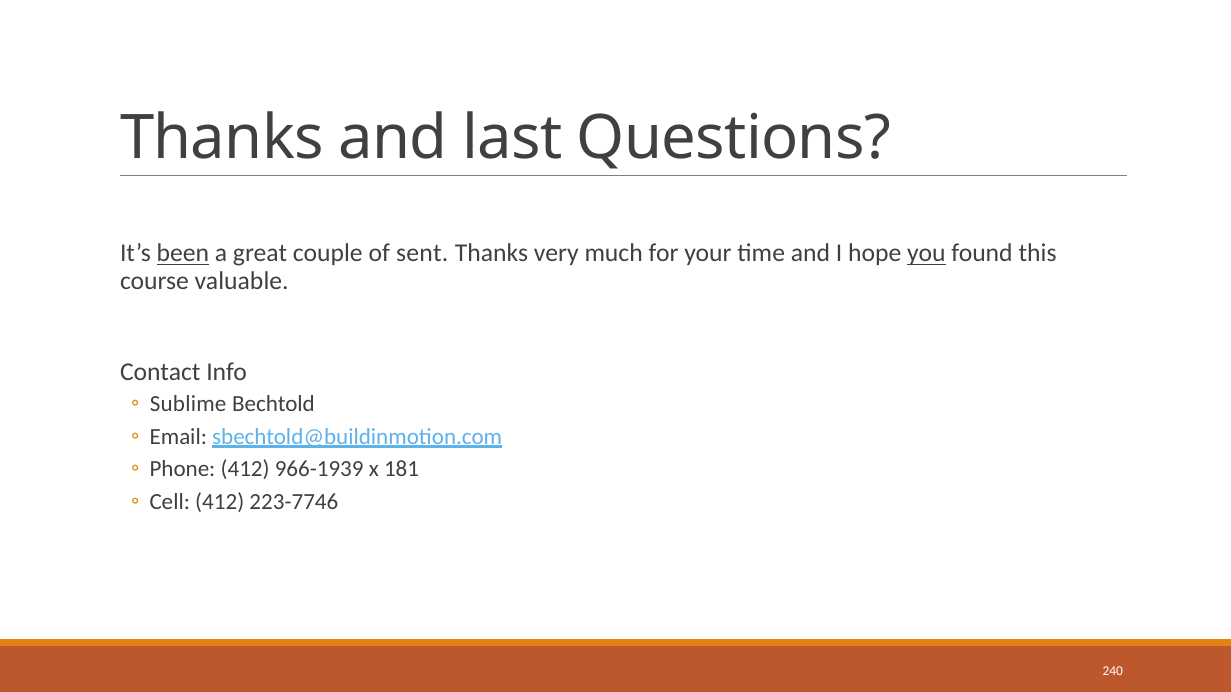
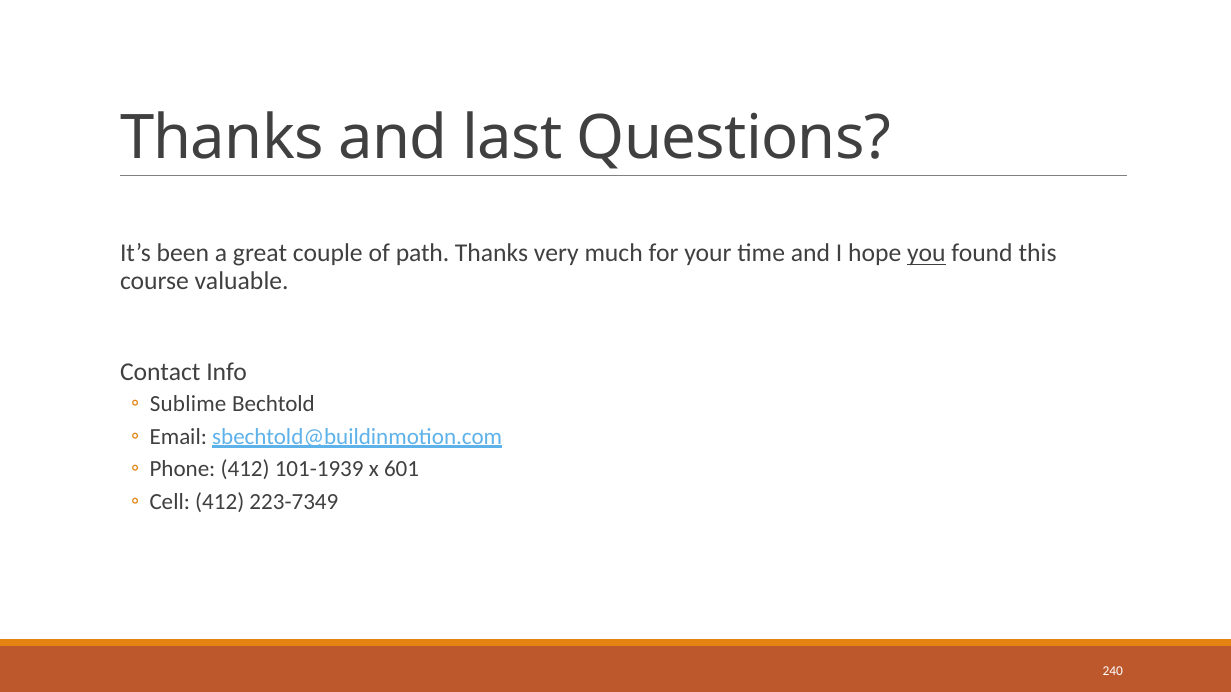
been underline: present -> none (183, 253)
sent: sent -> path (422, 253)
966-1939: 966-1939 -> 101-1939 (319, 470)
181: 181 -> 601 (402, 470)
223-7746: 223-7746 -> 223-7349 (294, 502)
